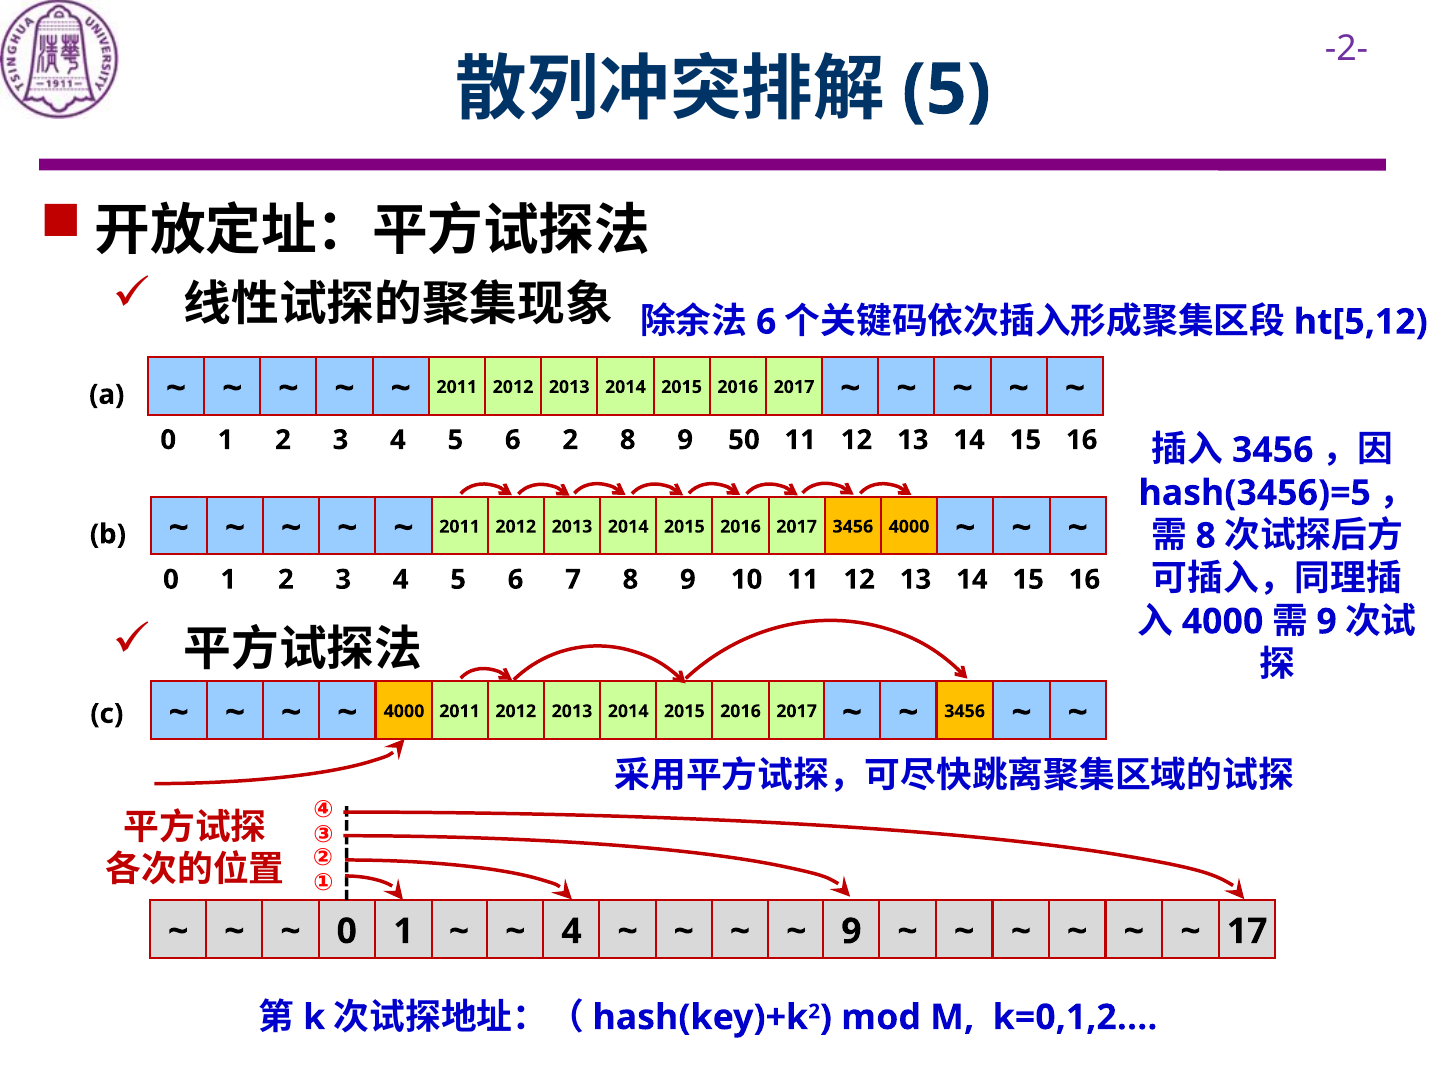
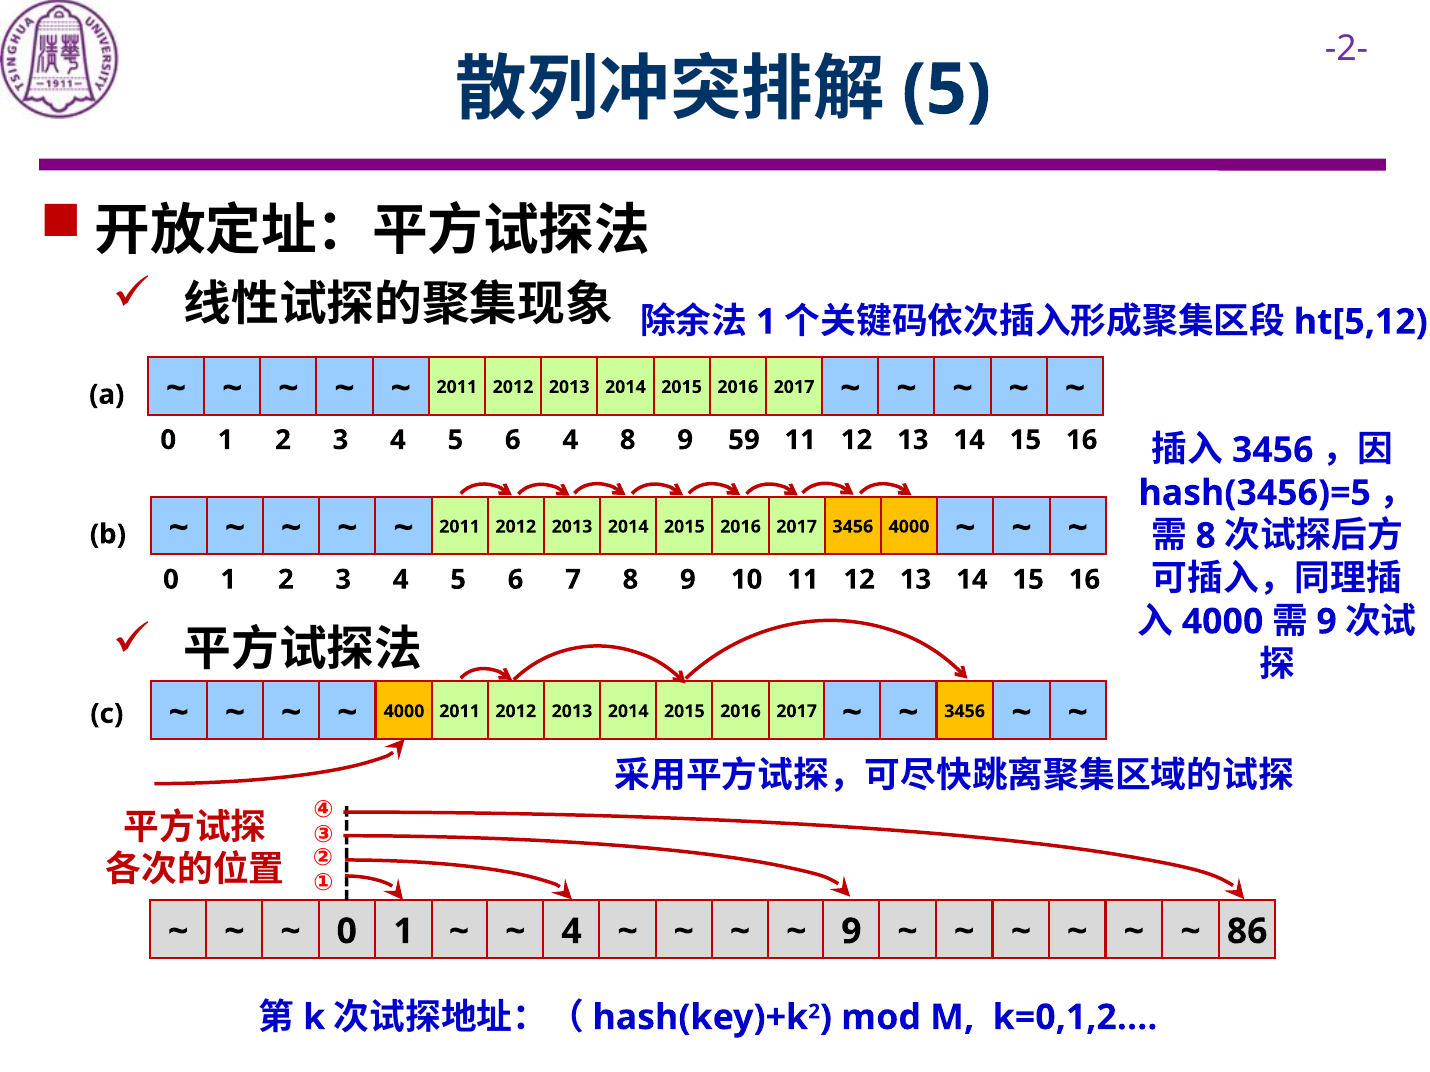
6: 6 -> 1 (766, 322)
6 2: 2 -> 4 (570, 440)
50: 50 -> 59 (744, 440)
17: 17 -> 86 (1247, 932)
